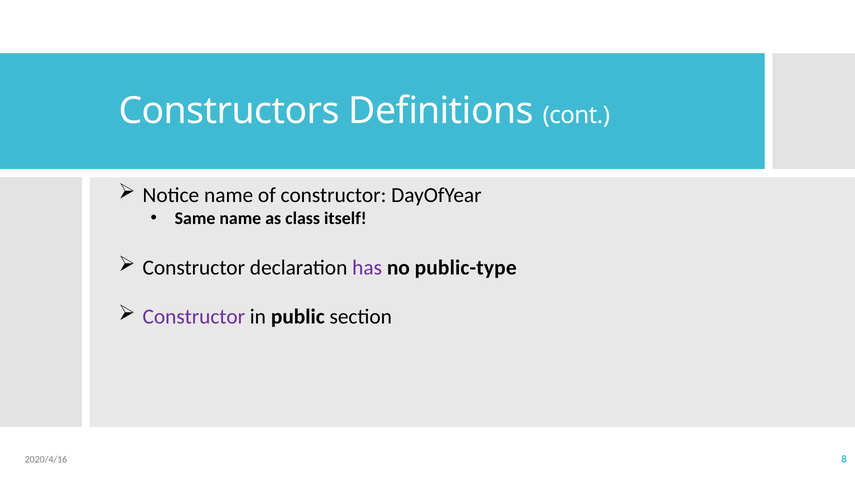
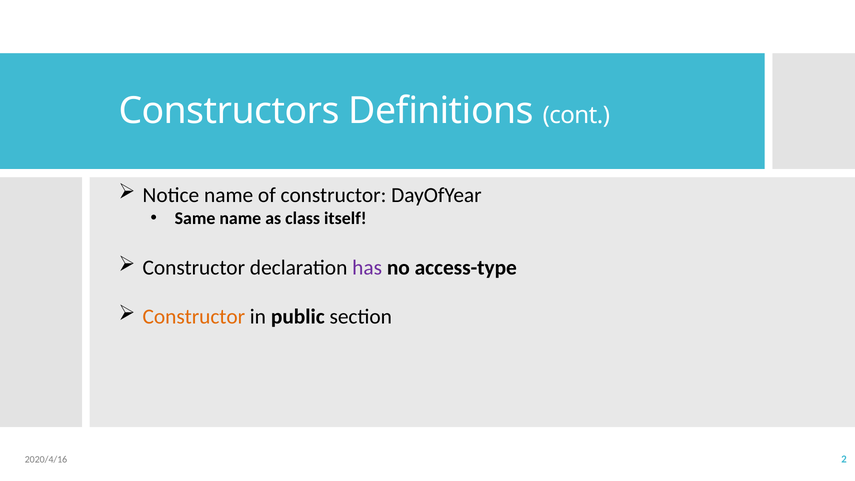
public-type: public-type -> access-type (466, 268)
Constructor colour: purple -> orange (194, 317)
8: 8 -> 2 (844, 459)
